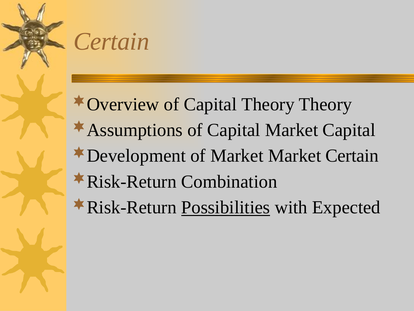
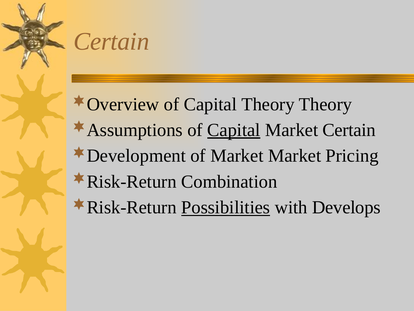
Capital underline: none -> present (234, 130)
Market Capital: Capital -> Certain (349, 130)
Market Certain: Certain -> Pricing (352, 156)
Expected: Expected -> Develops (346, 207)
